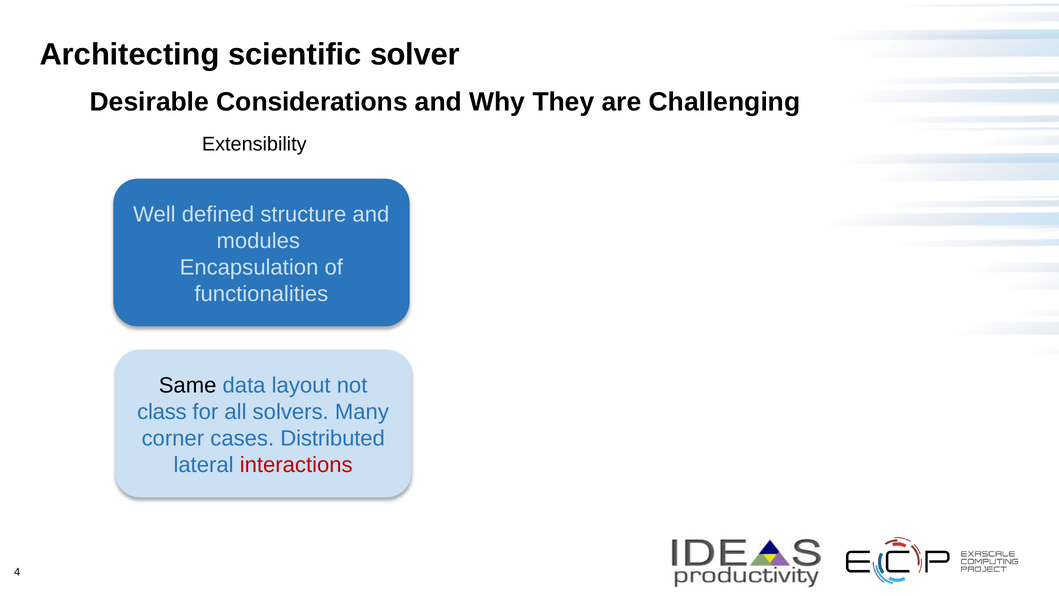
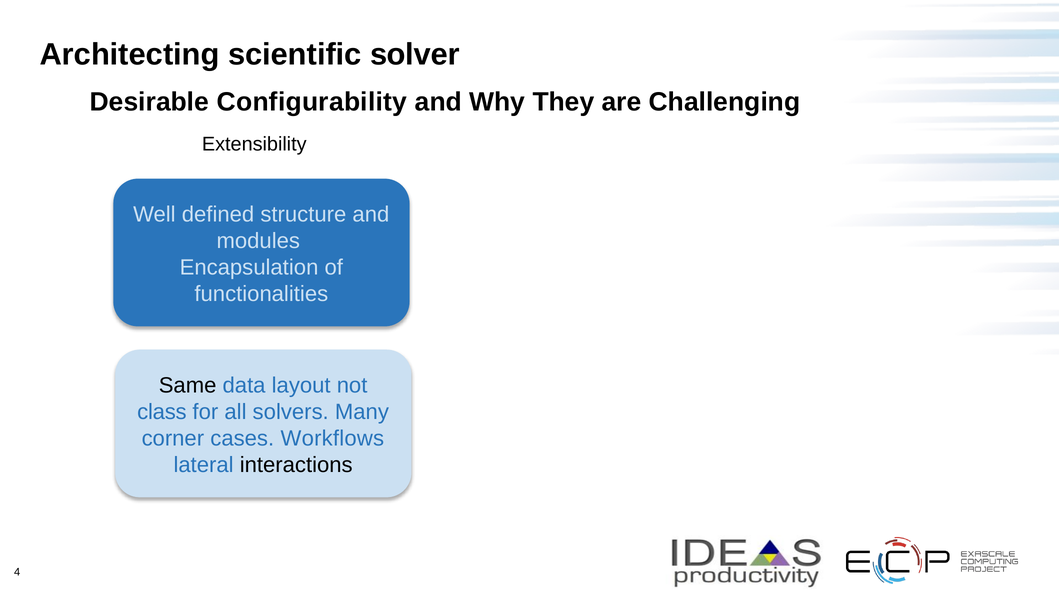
Considerations: Considerations -> Configurability (312, 102)
Distributed: Distributed -> Workflows (332, 438)
interactions colour: red -> black (296, 465)
